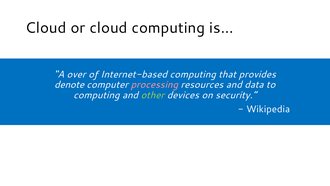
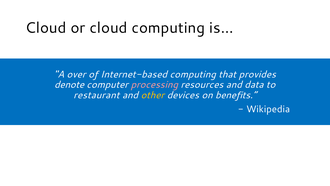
computing: computing -> restaurant (96, 95)
other colour: light green -> yellow (153, 95)
security: security -> benefits (236, 95)
